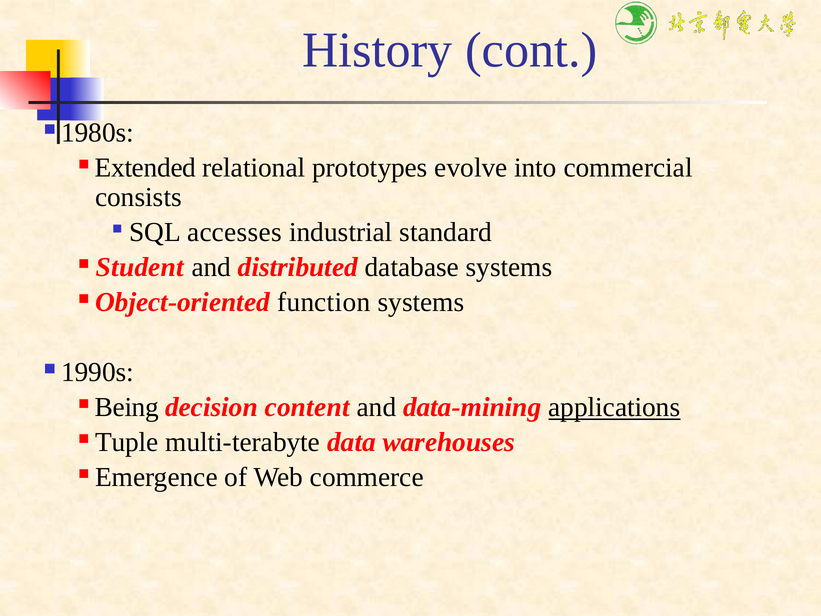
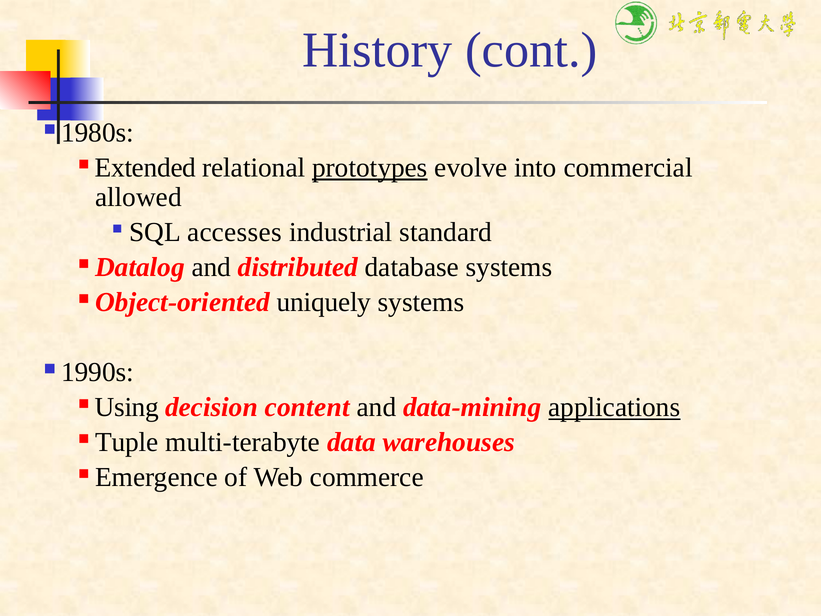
prototypes underline: none -> present (370, 168)
consists: consists -> allowed (138, 197)
Student: Student -> Datalog (140, 267)
function: function -> uniquely (324, 302)
Being: Being -> Using (127, 407)
